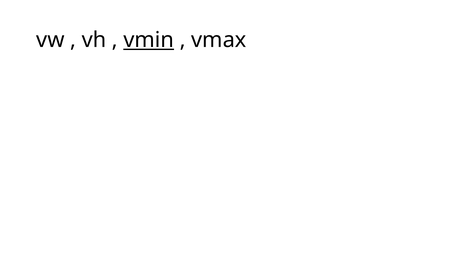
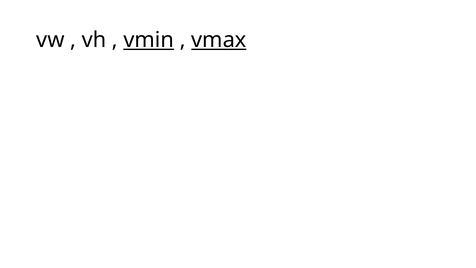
vmax underline: none -> present (219, 40)
